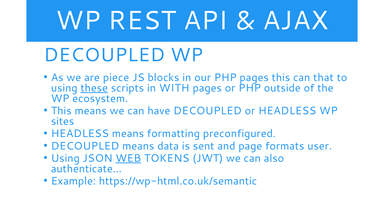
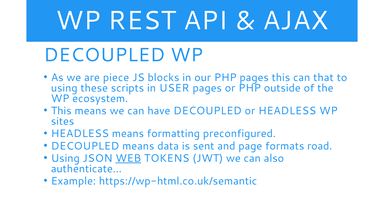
these underline: present -> none (94, 88)
WITH: WITH -> USER (174, 88)
user: user -> road (320, 146)
